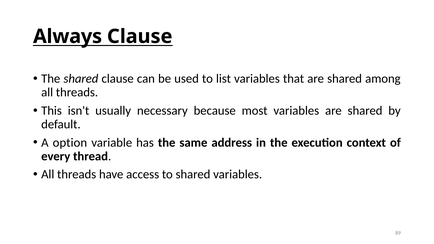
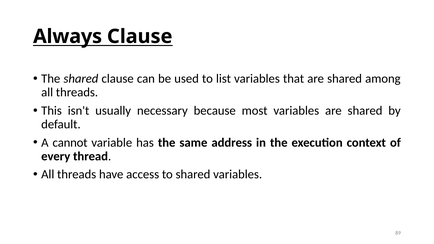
option: option -> cannot (70, 143)
